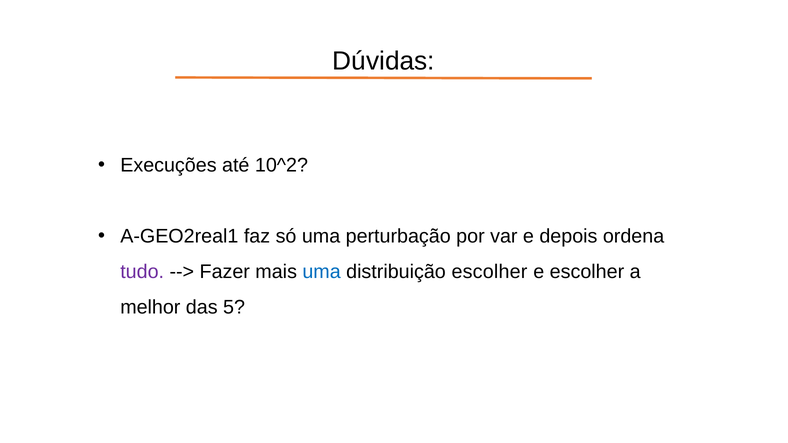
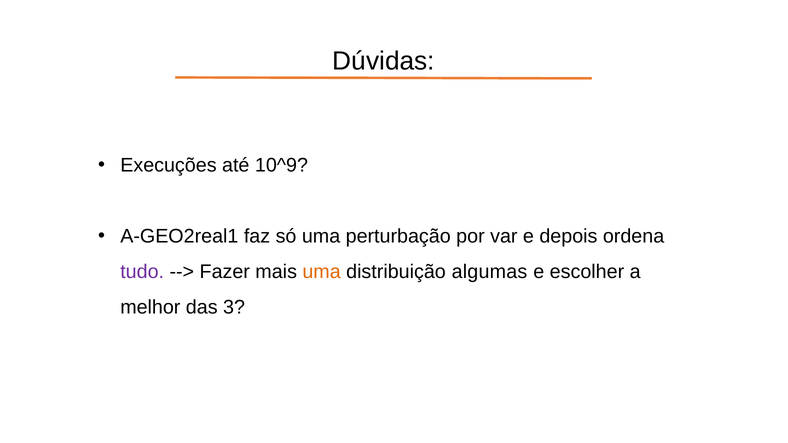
10^2: 10^2 -> 10^9 (281, 165)
uma colour: blue -> orange (322, 272)
distribuição escolher: escolher -> algumas (489, 272)
5: 5 -> 3 (234, 307)
